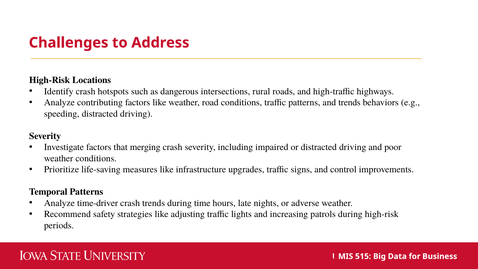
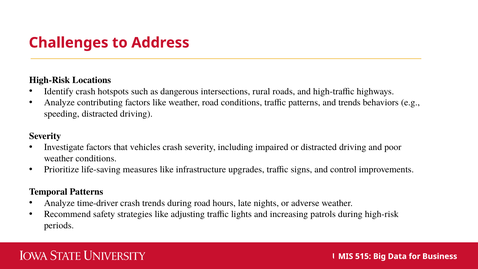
merging: merging -> vehicles (145, 147)
during time: time -> road (202, 203)
